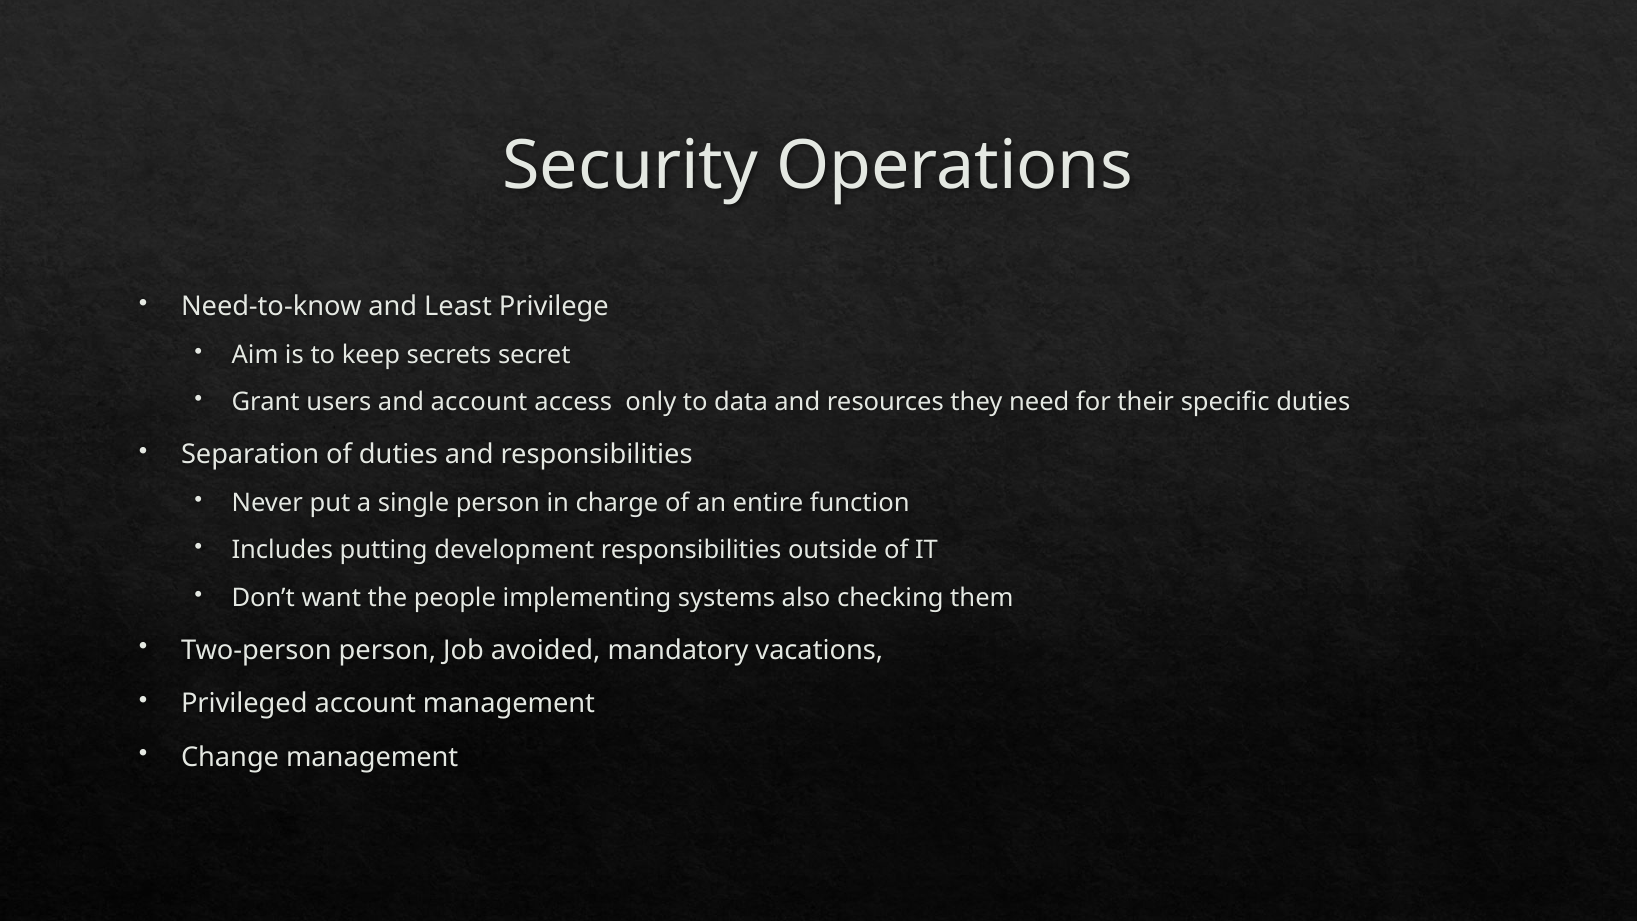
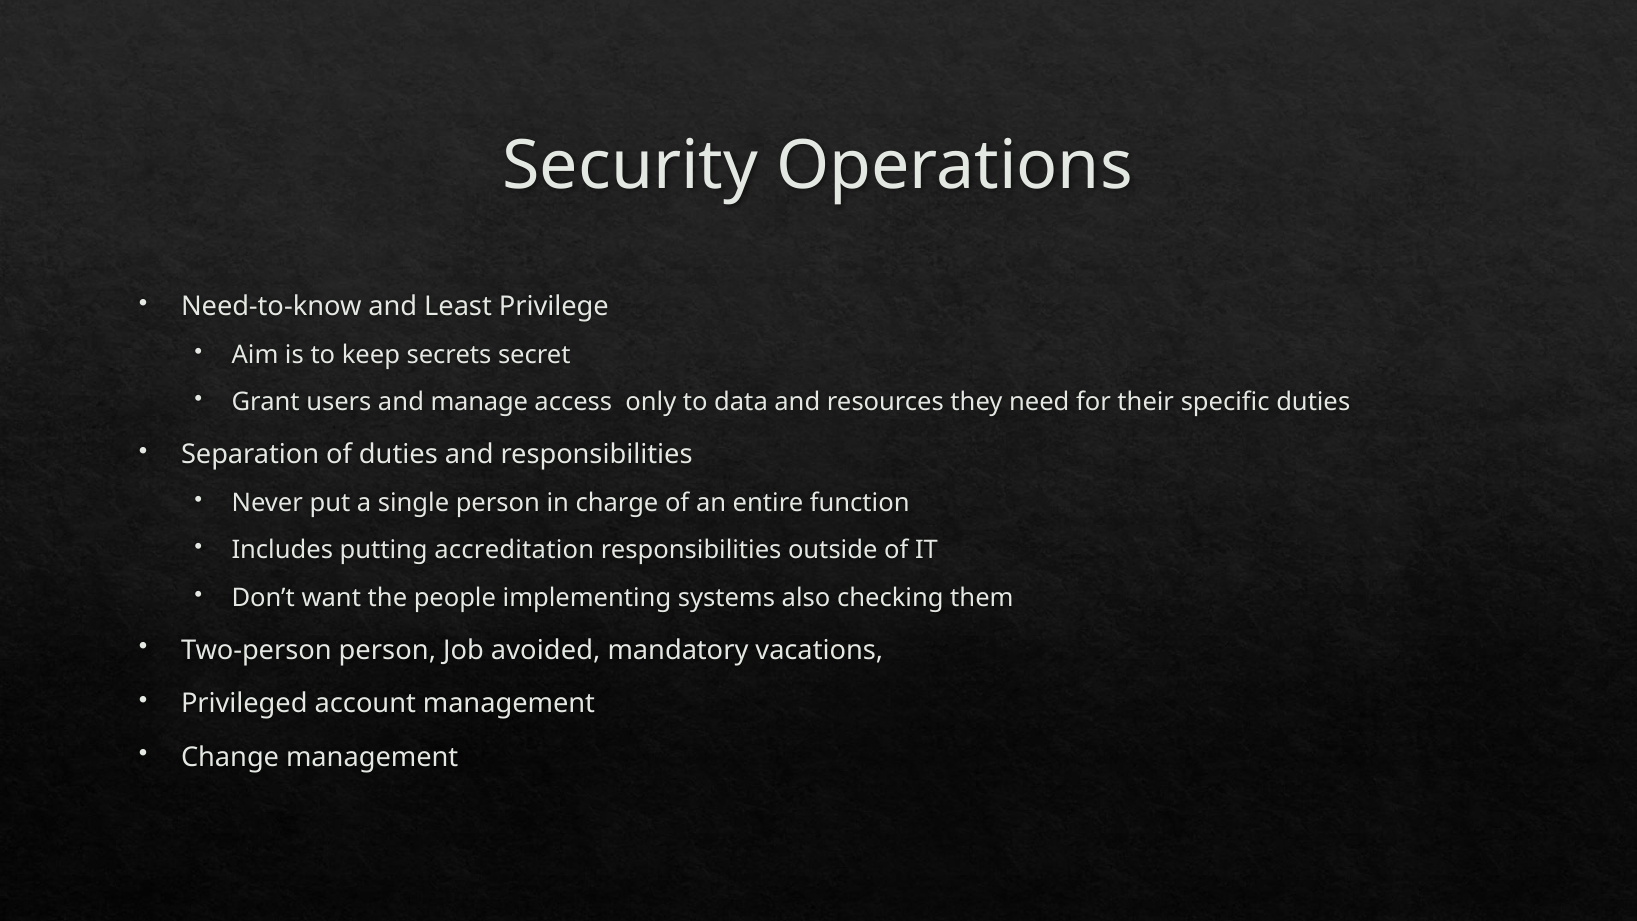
and account: account -> manage (479, 402)
development: development -> accreditation (514, 550)
